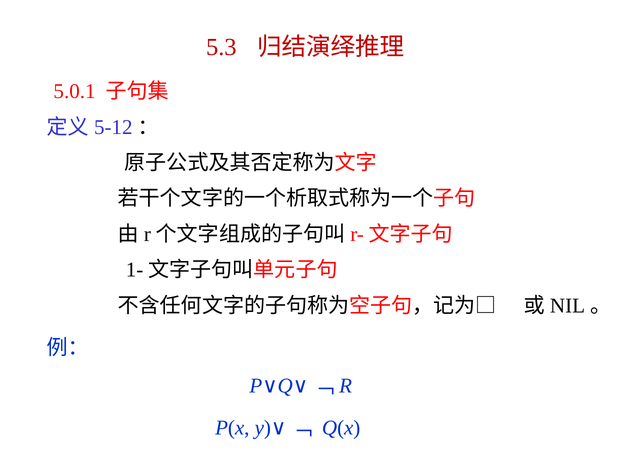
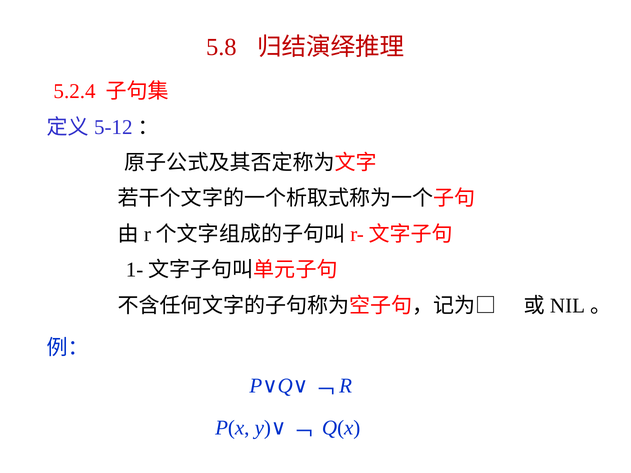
5.3: 5.3 -> 5.8 (221, 47)
5.0.1: 5.0.1 -> 5.2.4 (75, 91)
